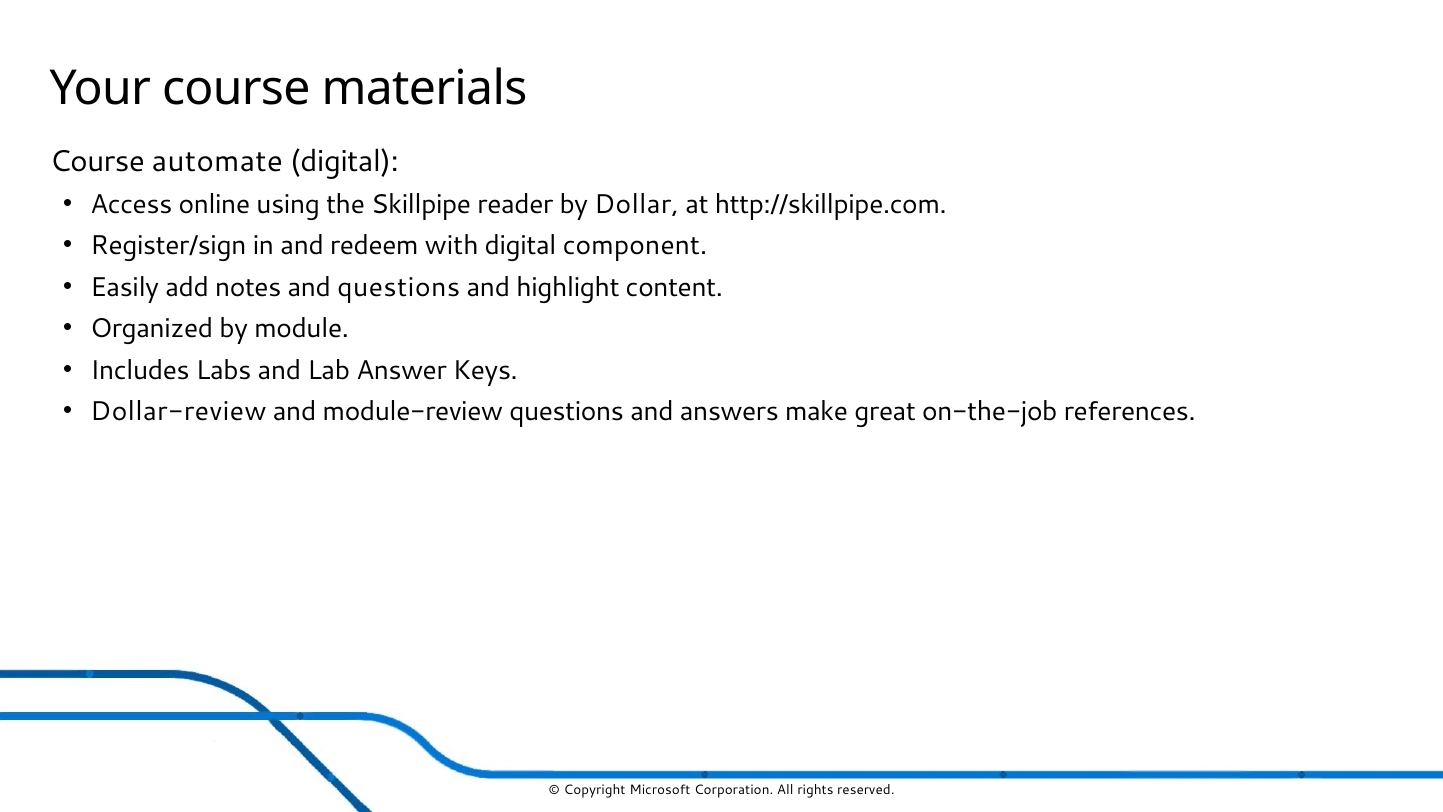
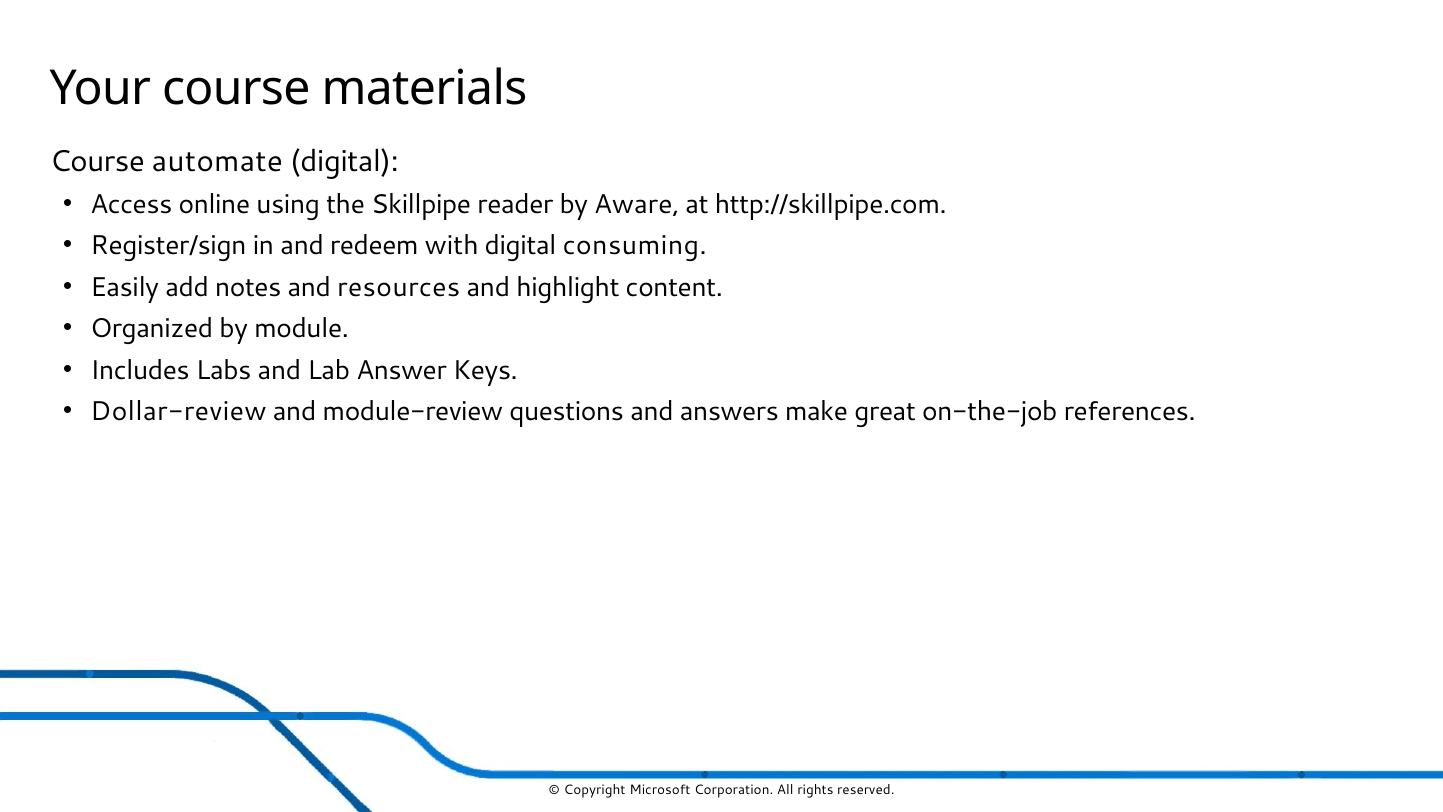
Dollar: Dollar -> Aware (637, 204)
component: component -> consuming (635, 246)
and questions: questions -> resources (399, 287)
